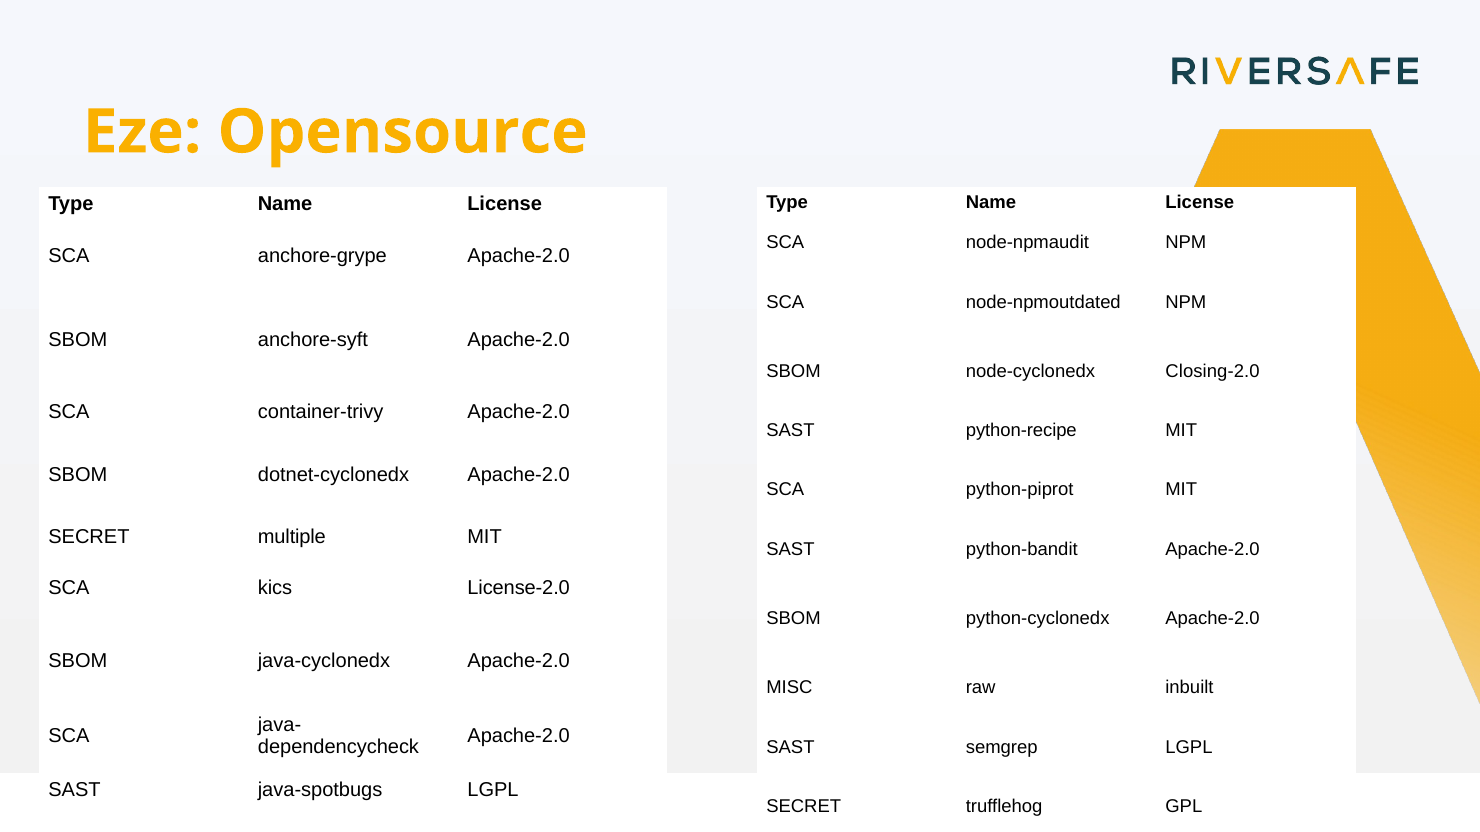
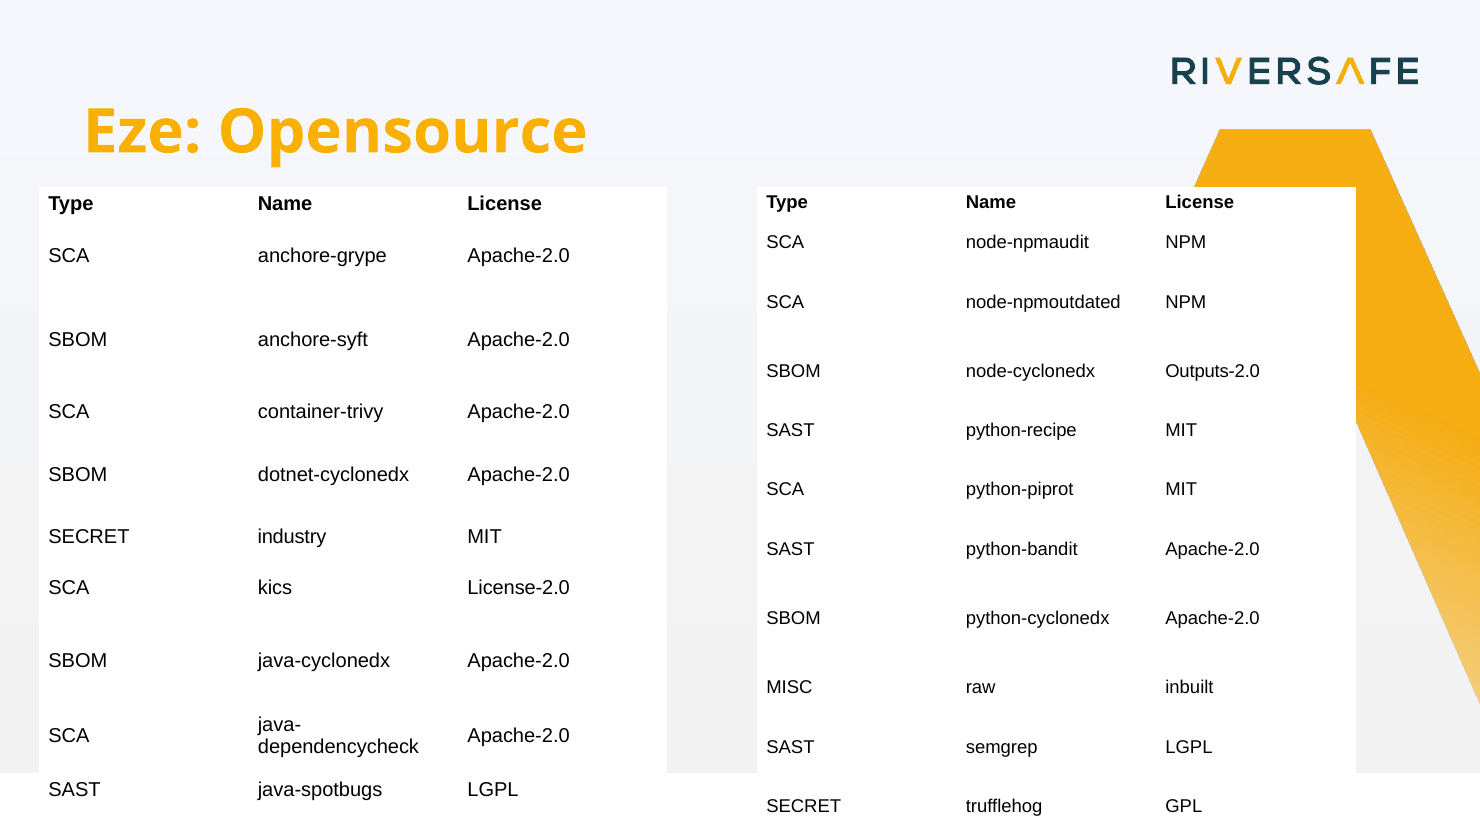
Closing-2.0: Closing-2.0 -> Outputs-2.0 (1213, 372)
multiple: multiple -> industry (292, 537)
